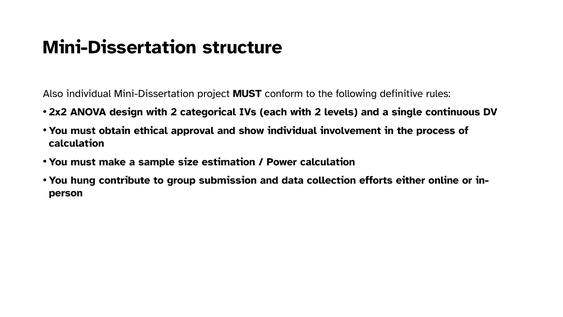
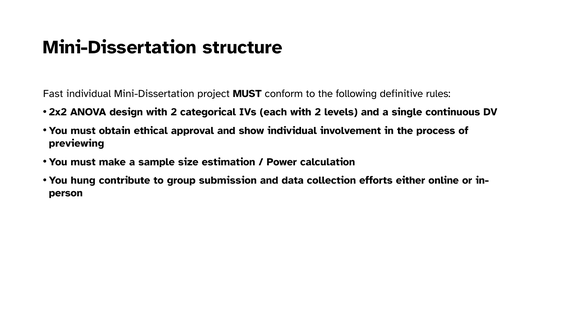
Also: Also -> Fast (53, 93)
calculation: calculation -> previewing (77, 143)
